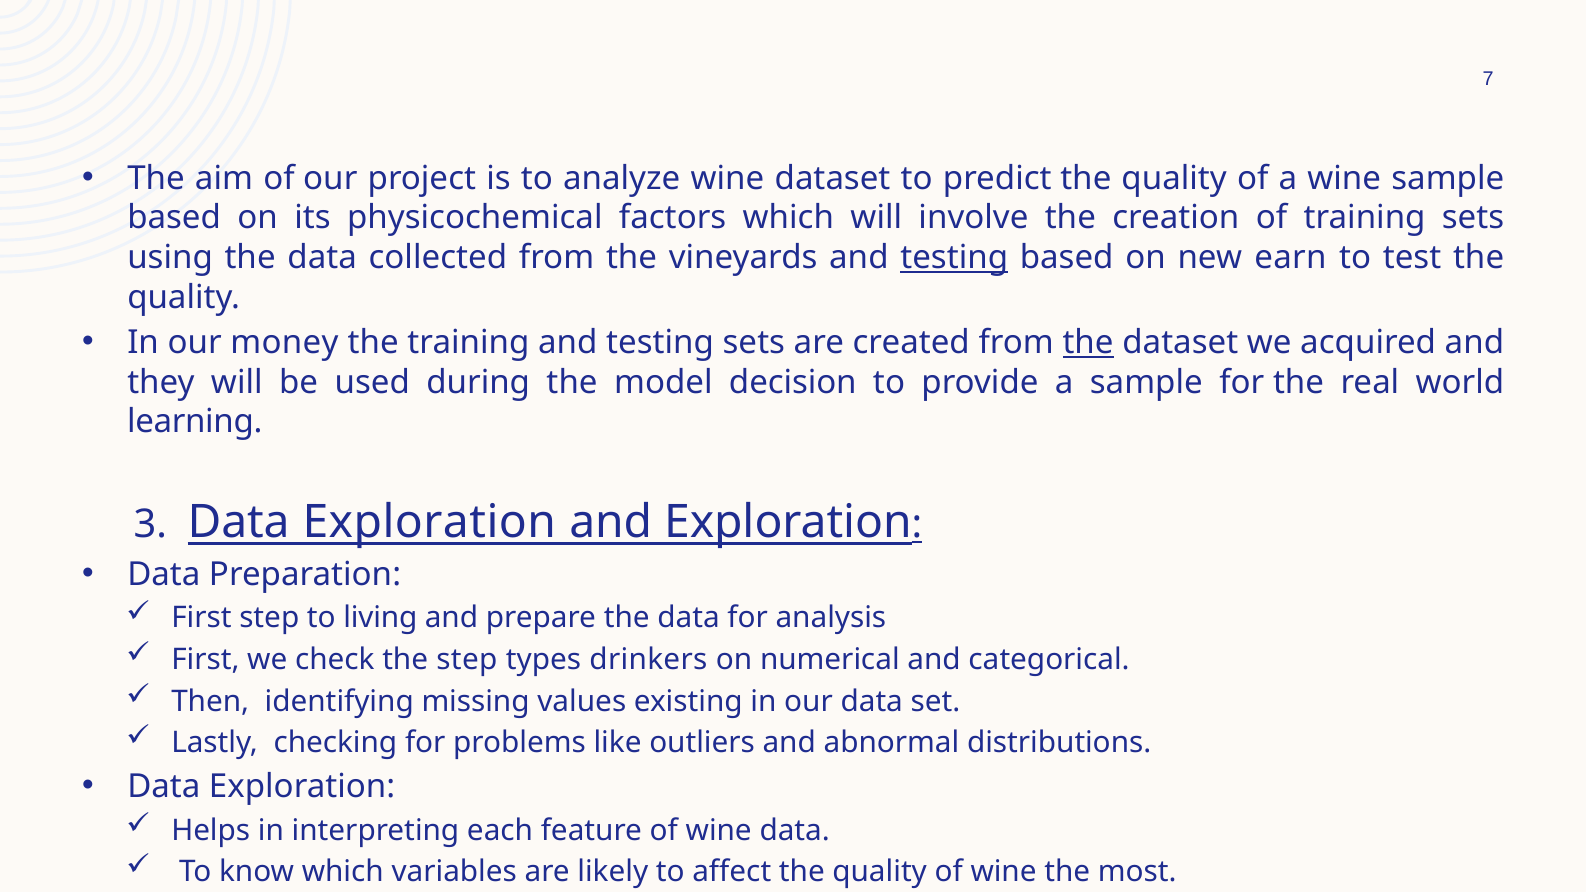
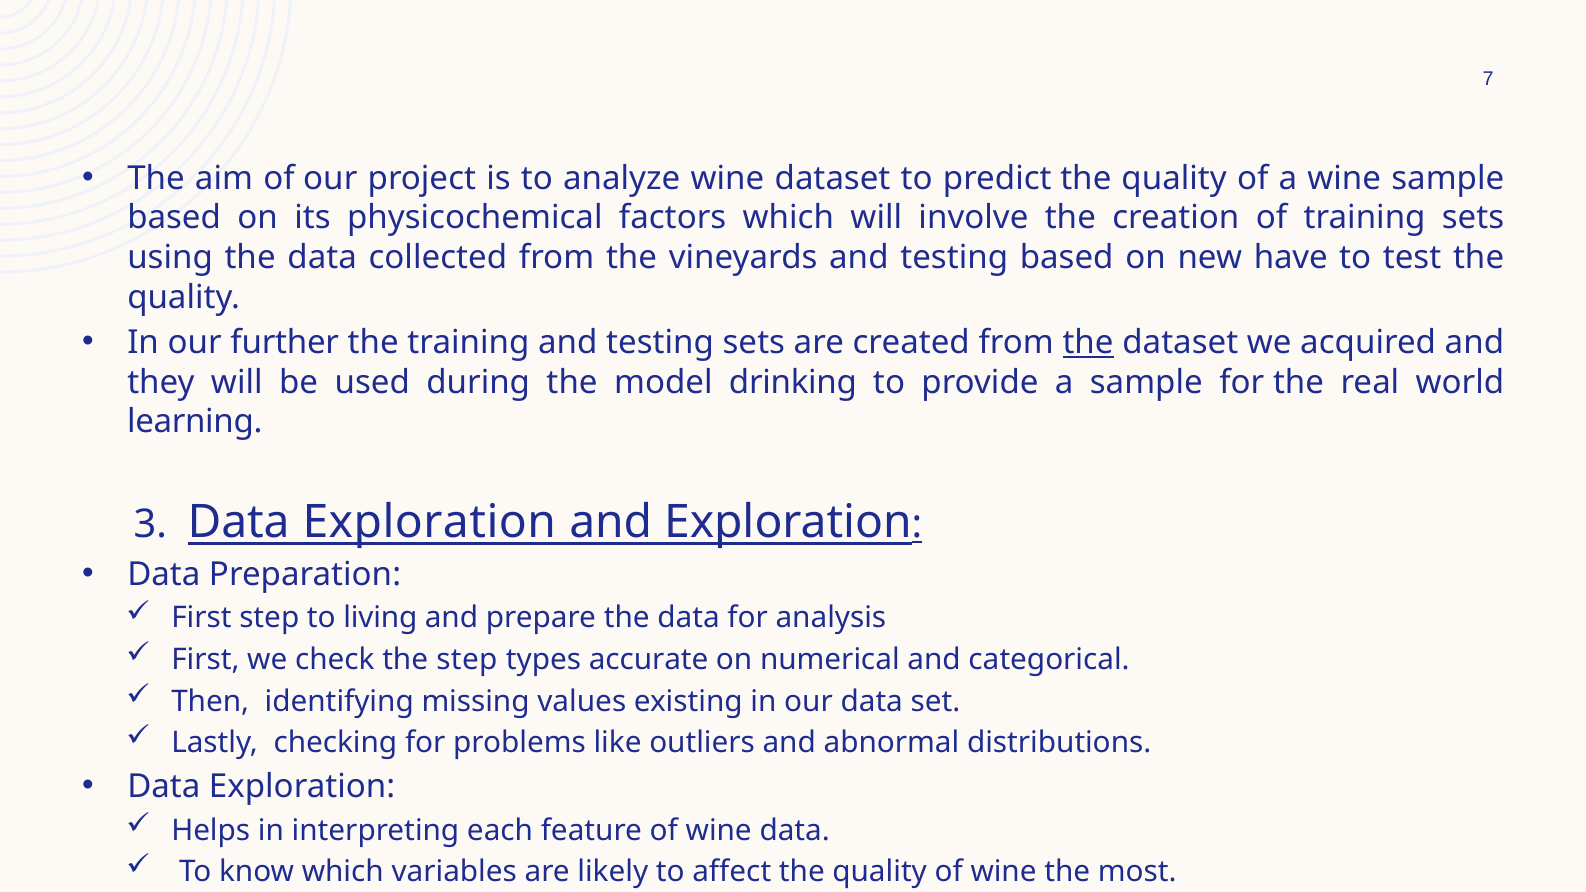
testing underline: present -> none (954, 257)
earn: earn -> have (1291, 257)
money: money -> further (285, 343)
decision: decision -> drinking (793, 382)
drinkers: drinkers -> accurate (649, 660)
